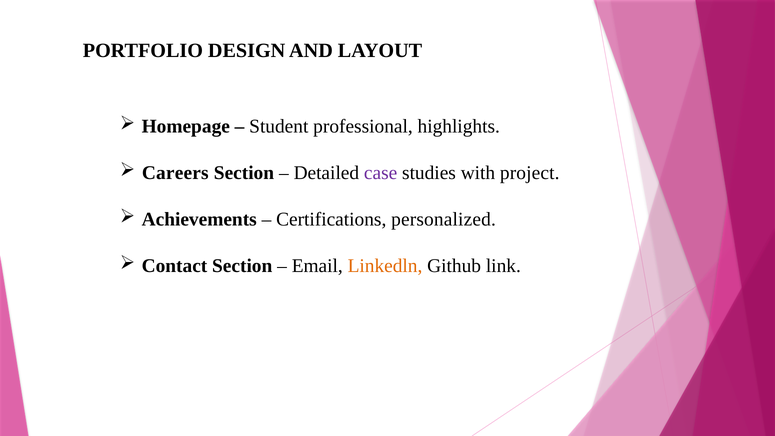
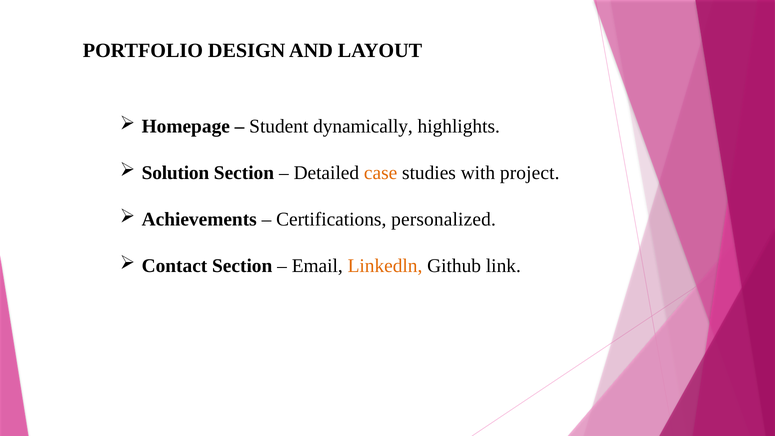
professional: professional -> dynamically (363, 126)
Careers: Careers -> Solution (175, 173)
case colour: purple -> orange (381, 173)
